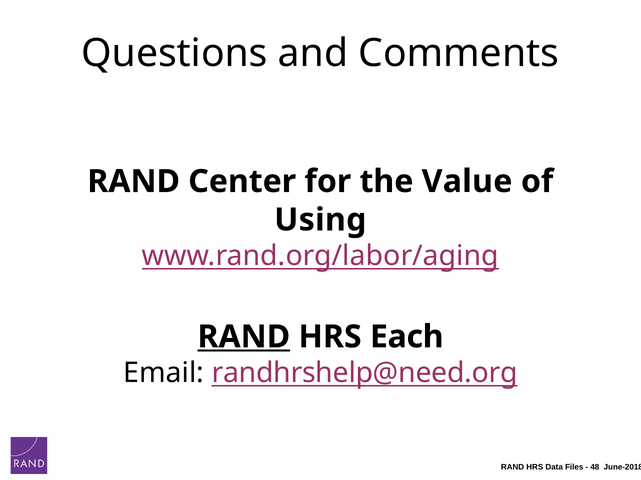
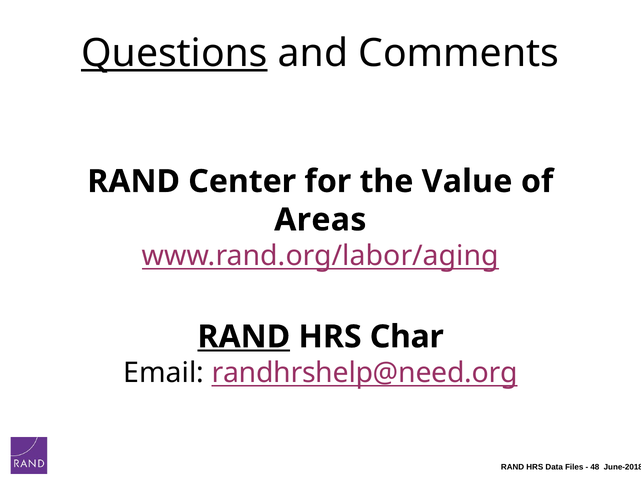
Questions underline: none -> present (174, 53)
Using: Using -> Areas (320, 220)
Each: Each -> Char (407, 337)
